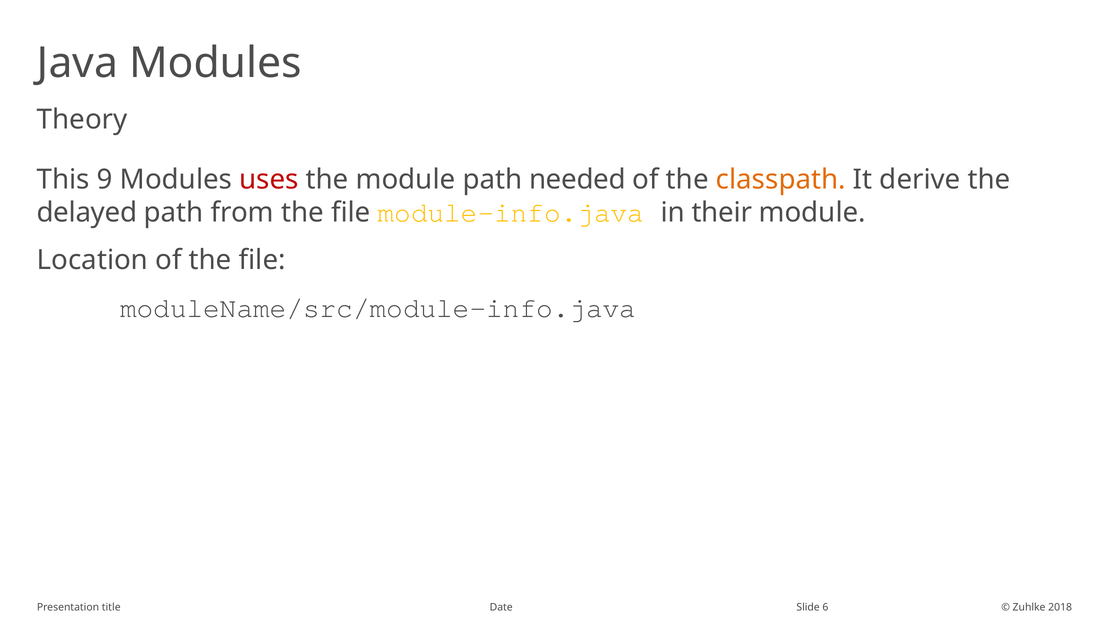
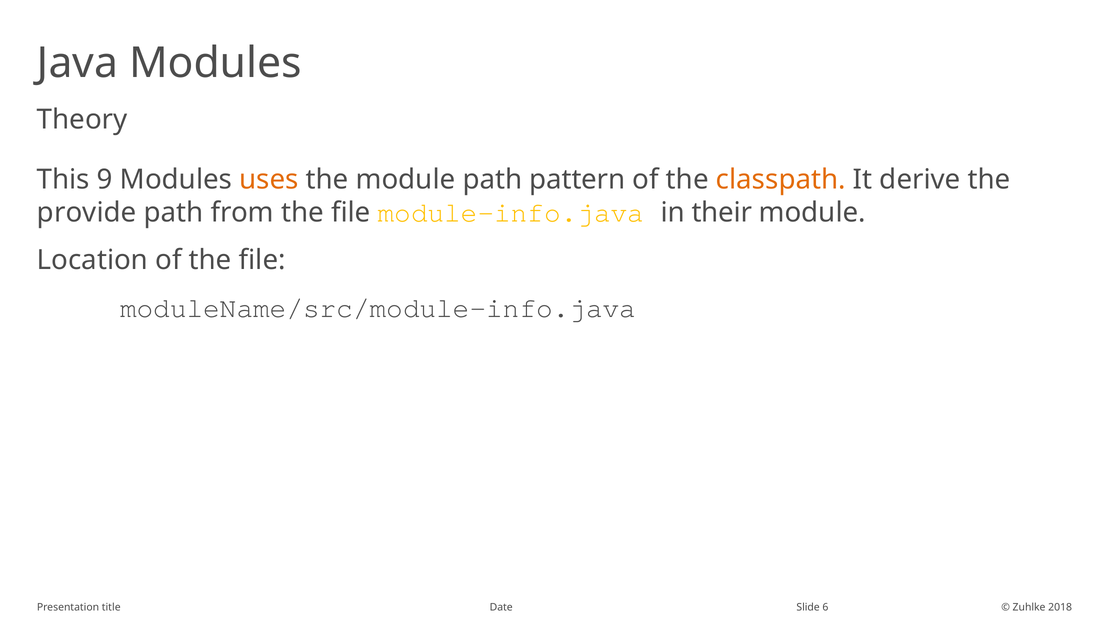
uses colour: red -> orange (269, 180)
needed: needed -> pattern (577, 180)
delayed: delayed -> provide (87, 212)
